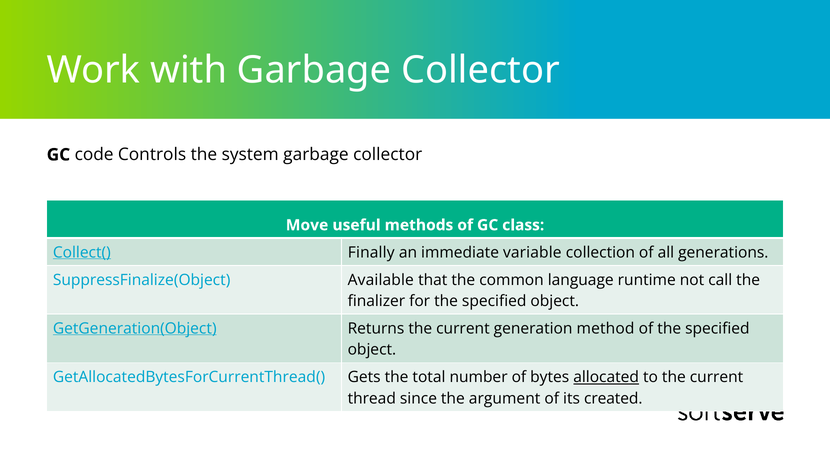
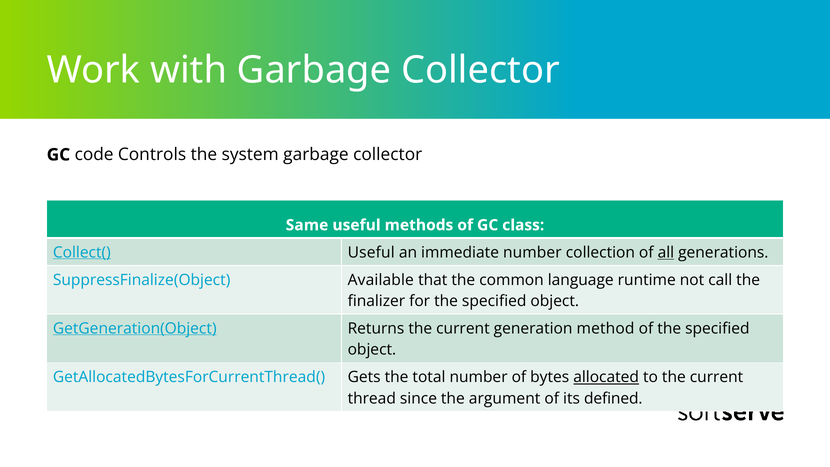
Move: Move -> Same (307, 225)
Collect( Finally: Finally -> Useful (371, 252)
immediate variable: variable -> number (532, 252)
all underline: none -> present (666, 252)
created: created -> defined (613, 398)
